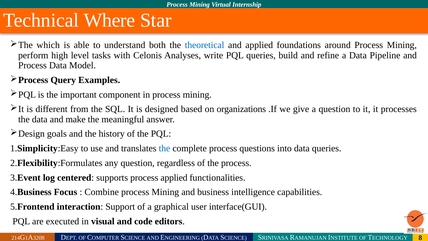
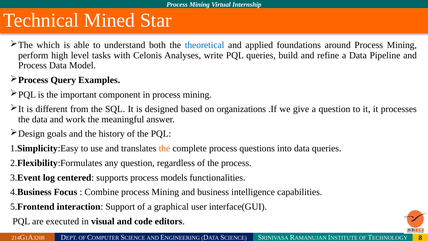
Where: Where -> Mined (110, 20)
make: make -> work (76, 119)
the colour: blue -> orange (164, 148)
process applied: applied -> models (174, 177)
